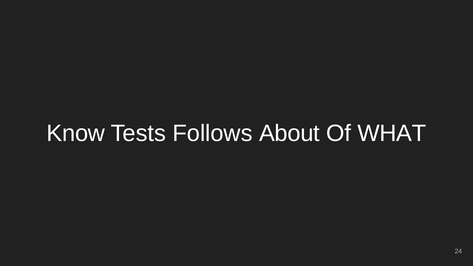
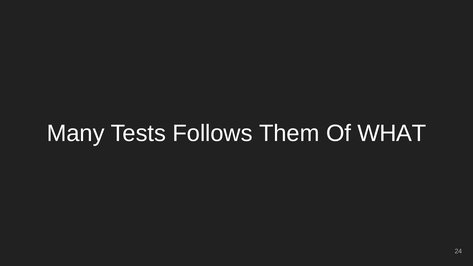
Know: Know -> Many (76, 133)
About: About -> Them (289, 133)
